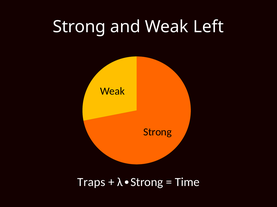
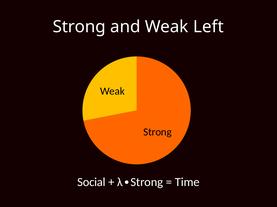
Traps: Traps -> Social (91, 183)
